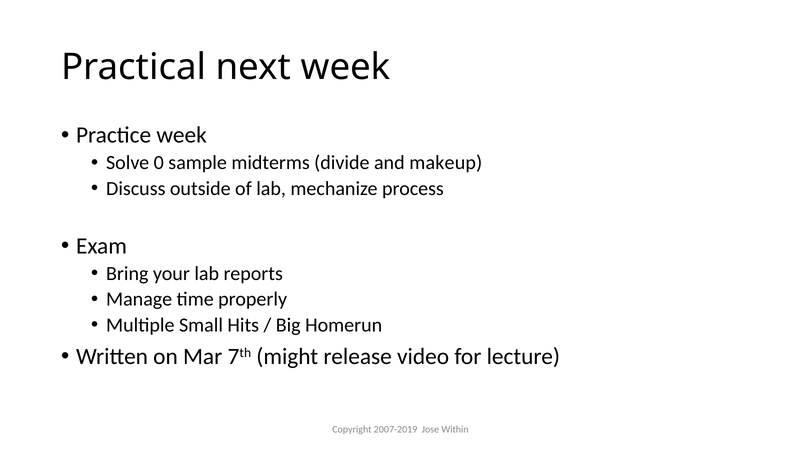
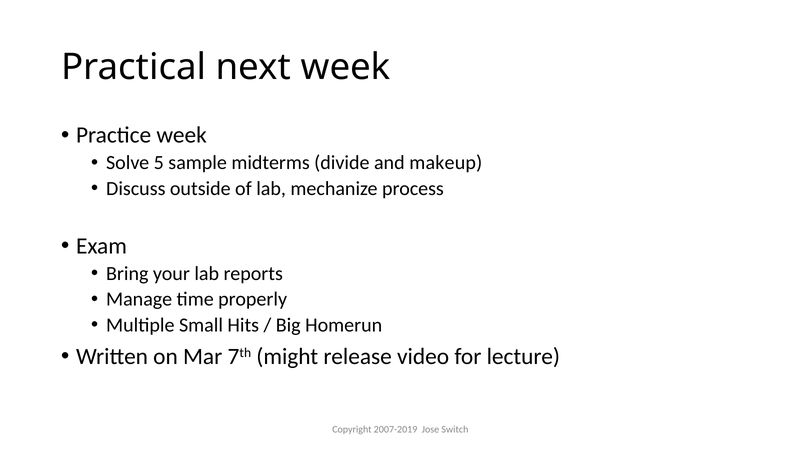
0: 0 -> 5 (159, 163)
Within: Within -> Switch (455, 430)
